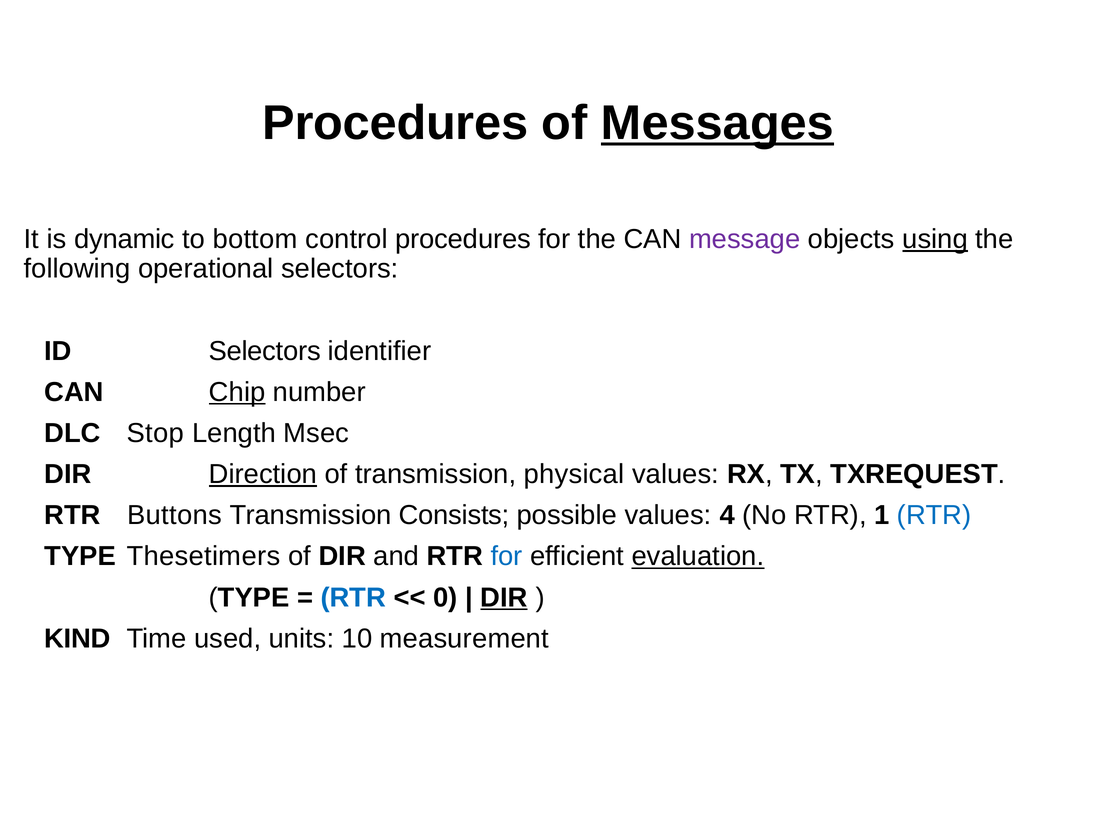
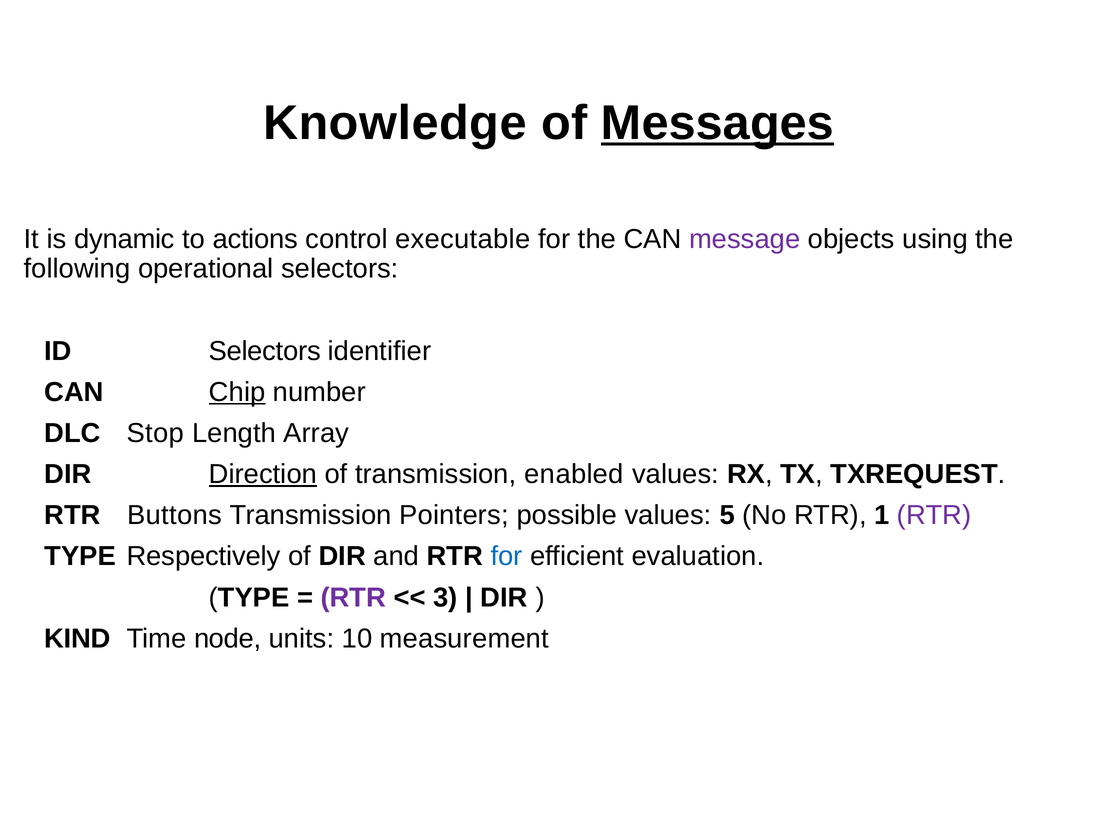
Procedures: Procedures -> Knowledge (395, 123)
bottom: bottom -> actions (255, 239)
control procedures: procedures -> executable (463, 239)
using underline: present -> none (935, 239)
Msec: Msec -> Array (316, 433)
physical: physical -> enabled (574, 474)
Consists: Consists -> Pointers (454, 515)
4: 4 -> 5 (727, 515)
RTR colour: blue -> purple (934, 515)
Thesetimers: Thesetimers -> Respectively (204, 556)
evaluation underline: present -> none (698, 556)
RTR colour: blue -> purple (353, 597)
0: 0 -> 3 (445, 597)
DIR underline: present -> none (504, 597)
used: used -> node (228, 638)
